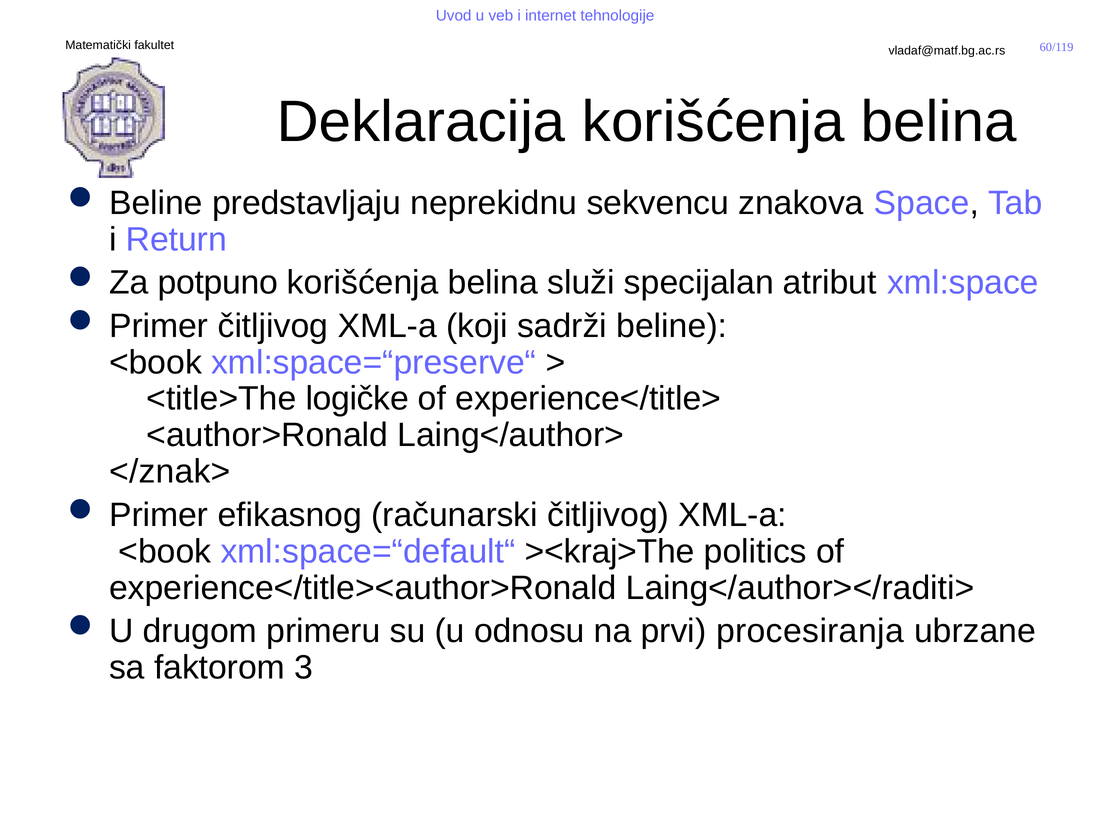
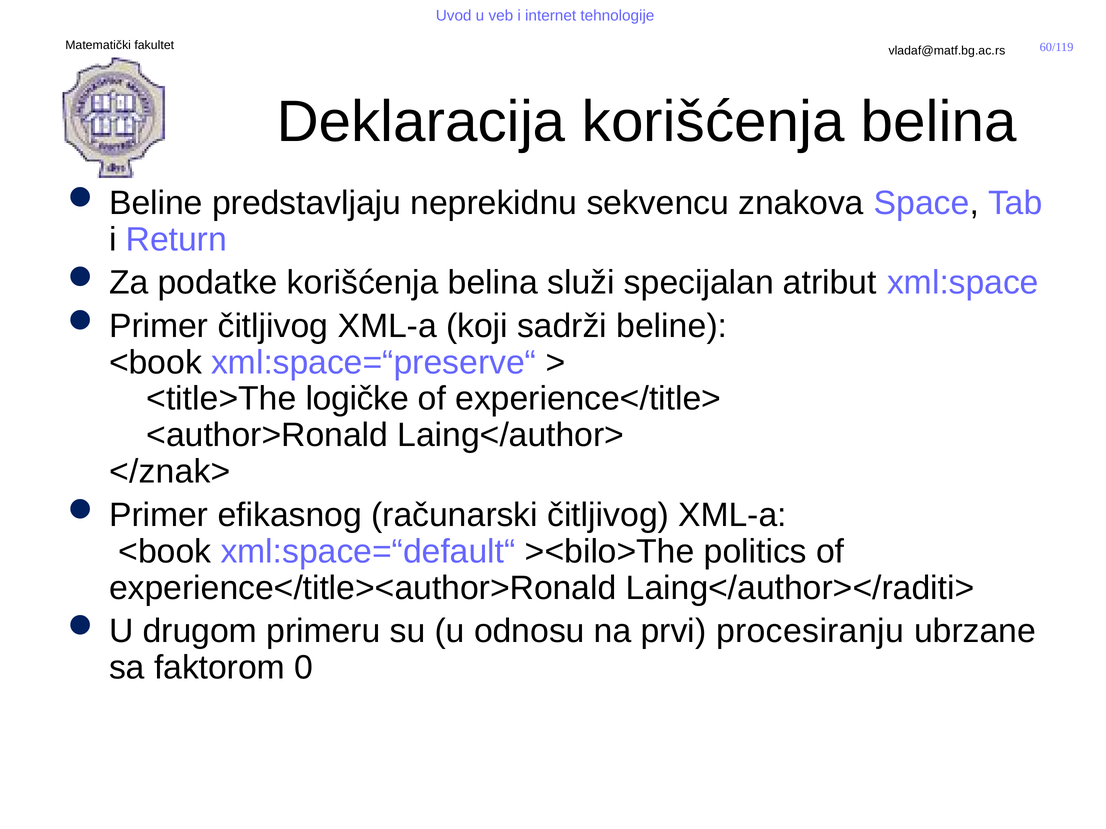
potpuno: potpuno -> podatke (218, 283)
><kraj>The: ><kraj>The -> ><bilo>The (610, 552)
procesiranja: procesiranja -> procesiranju (810, 632)
3: 3 -> 0 (304, 668)
